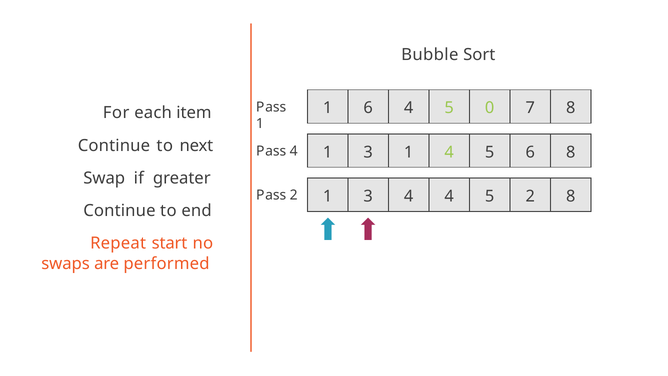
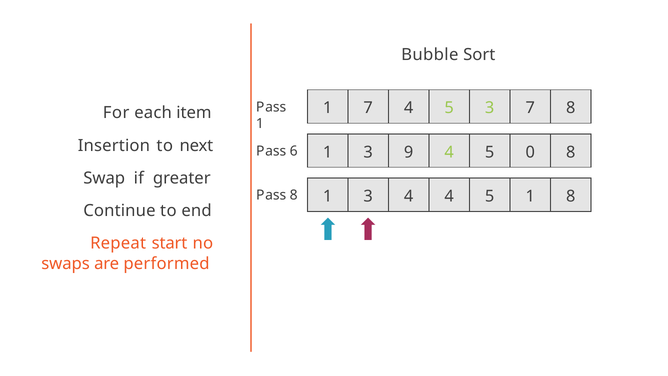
1 6: 6 -> 7 (368, 108)
5 0: 0 -> 3 (490, 108)
Continue: Continue -> Insertion (114, 145)
Pass 4: 4 -> 6 (294, 151)
3 1: 1 -> 9 (409, 152)
5 6: 6 -> 0 (530, 152)
Pass 2: 2 -> 8 (294, 195)
5 2: 2 -> 1 (530, 196)
